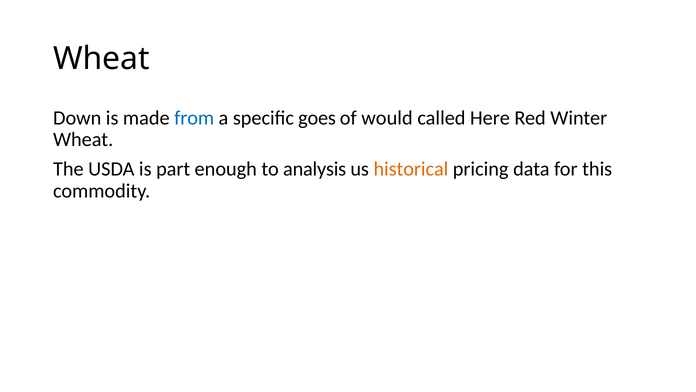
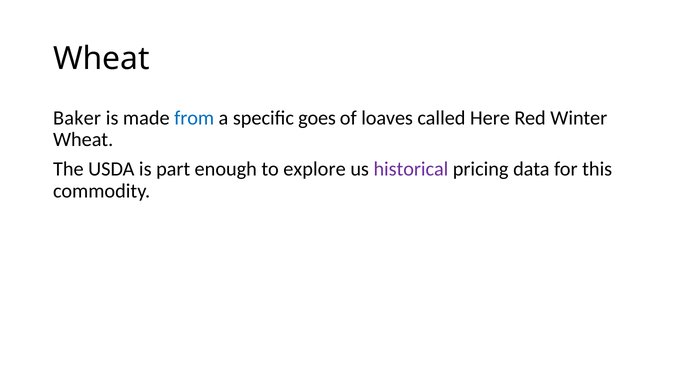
Down: Down -> Baker (77, 118)
would: would -> loaves (387, 118)
analysis: analysis -> explore (315, 169)
historical colour: orange -> purple (411, 169)
